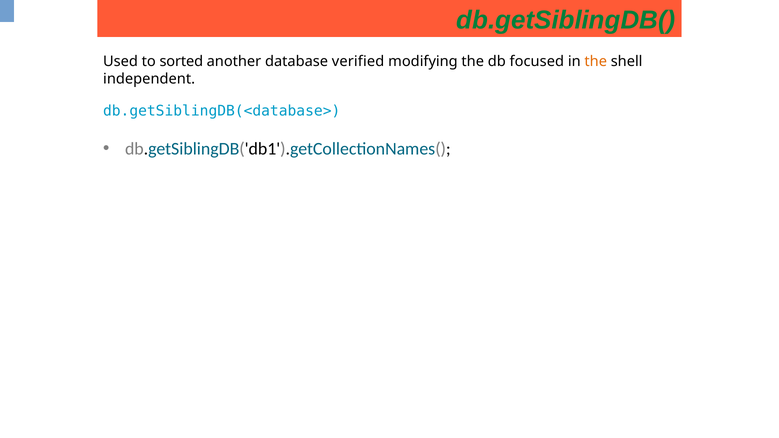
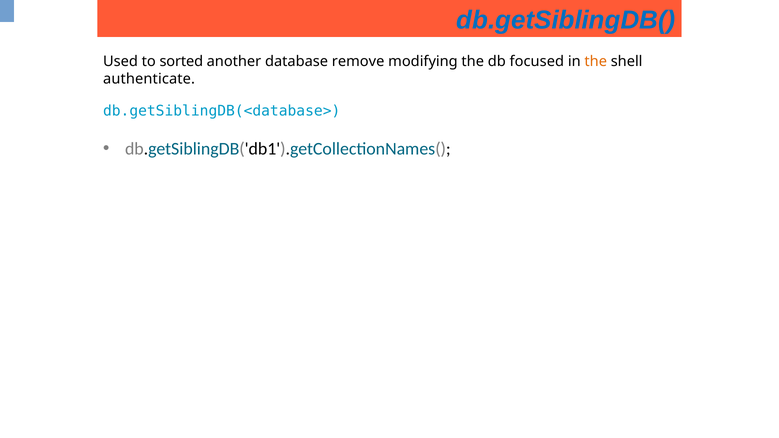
db.getSiblingDB( colour: green -> blue (566, 20)
verified: verified -> remove (358, 61)
independent: independent -> authenticate (149, 79)
